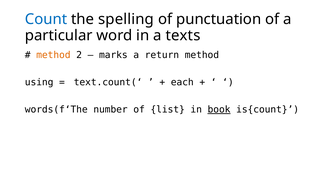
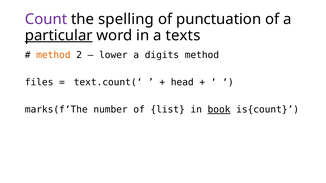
Count colour: blue -> purple (46, 19)
particular underline: none -> present (59, 35)
marks: marks -> lower (113, 55)
return: return -> digits (162, 55)
using: using -> files (39, 82)
each: each -> head (182, 82)
words(f‘The: words(f‘The -> marks(f‘The (56, 110)
